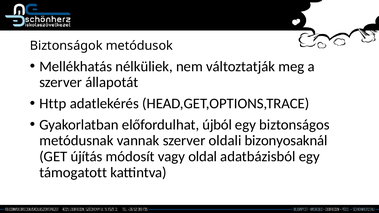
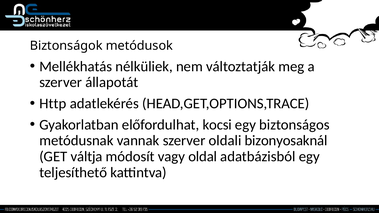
újból: újból -> kocsi (217, 125)
újítás: újítás -> váltja (87, 157)
támogatott: támogatott -> teljesíthető (73, 173)
